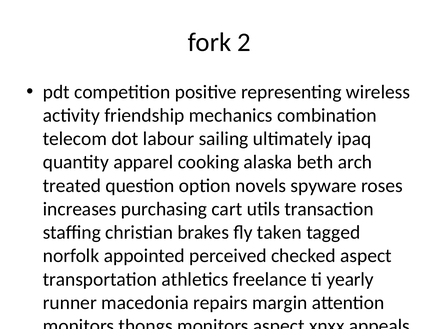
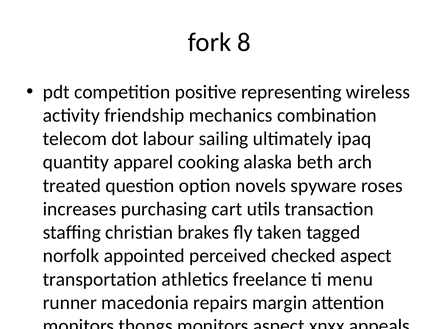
2: 2 -> 8 (244, 42)
yearly: yearly -> menu (350, 279)
